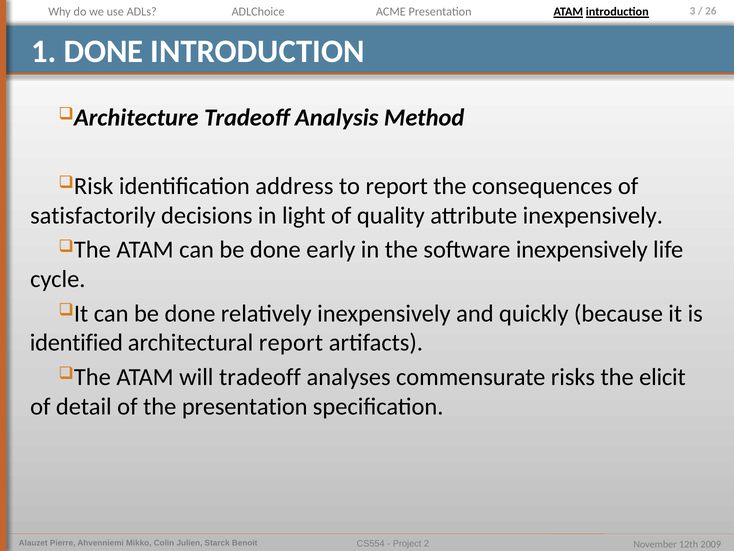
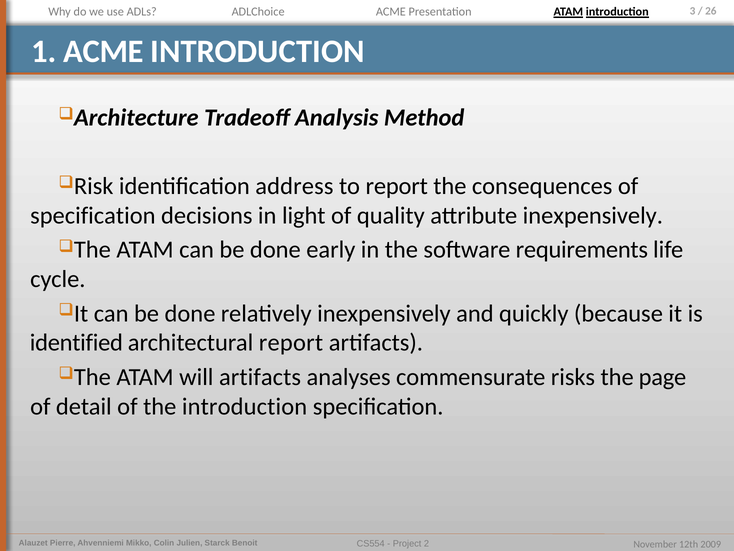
1 DONE: DONE -> ACME (104, 51)
satisfactorily: satisfactorily -> specification (93, 215)
software inexpensively: inexpensively -> requirements (582, 250)
will tradeoff: tradeoff -> artifacts (260, 377)
elicit: elicit -> page (662, 377)
the presentation: presentation -> introduction (245, 406)
